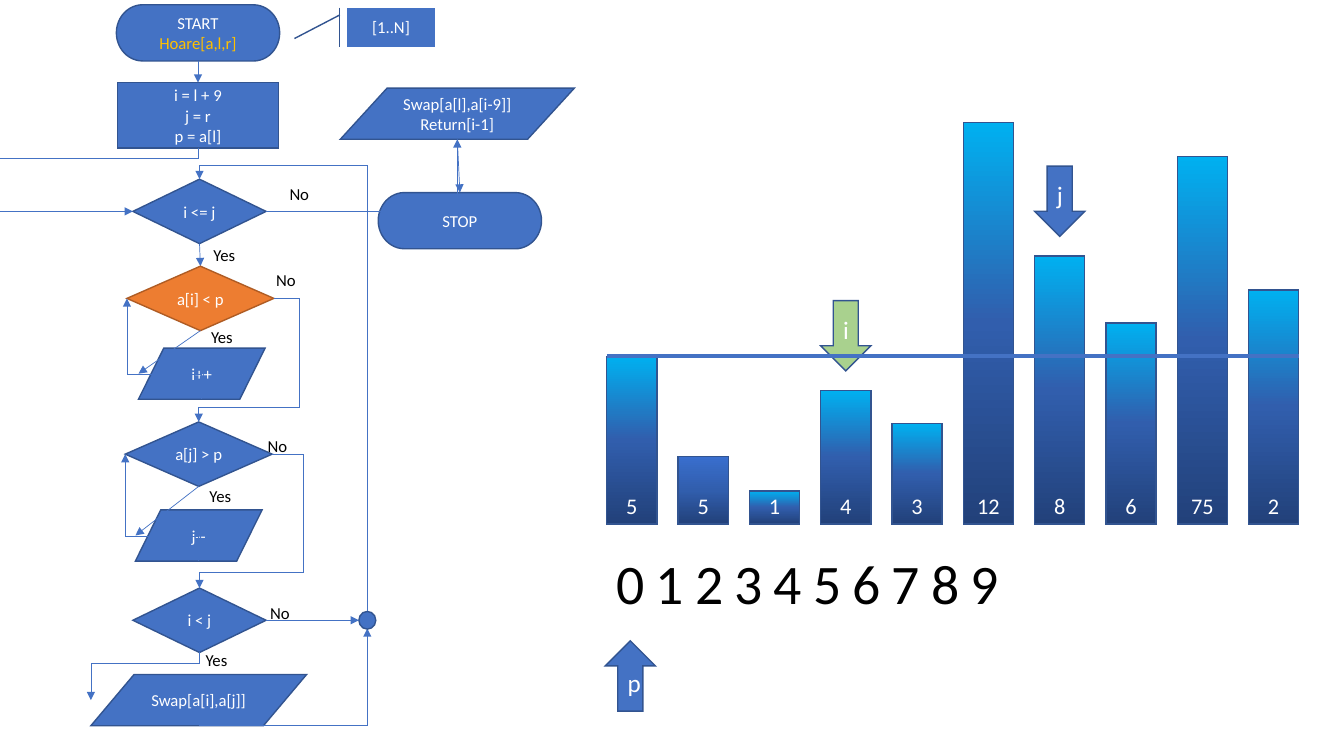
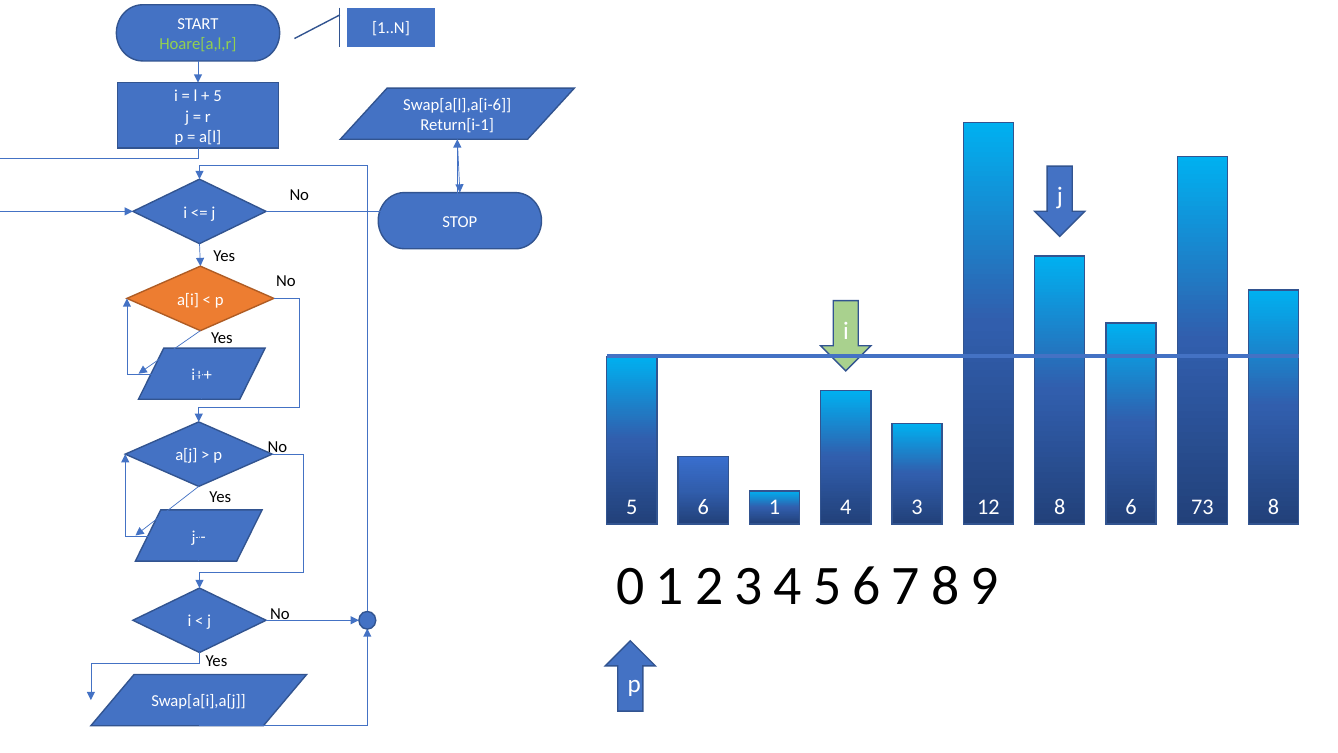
Hoare[a,l,r colour: yellow -> light green (198, 44)
9: 9 -> 5 (218, 96)
Swap[a[l],a[i-9: Swap[a[l],a[i-9 -> Swap[a[l],a[i-6 (457, 105)
5 5: 5 -> 6 (703, 507)
75: 75 -> 73 (1202, 507)
1 2: 2 -> 8 (1274, 507)
